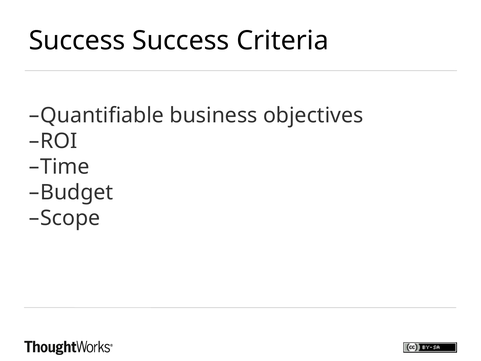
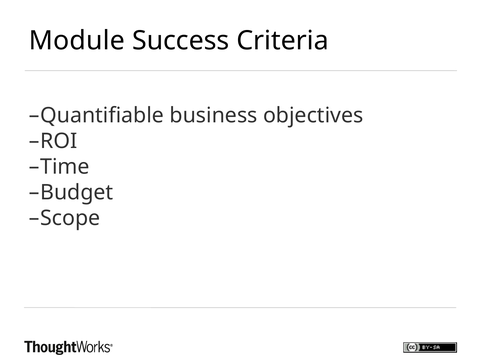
Success: Success -> Module (77, 41)
